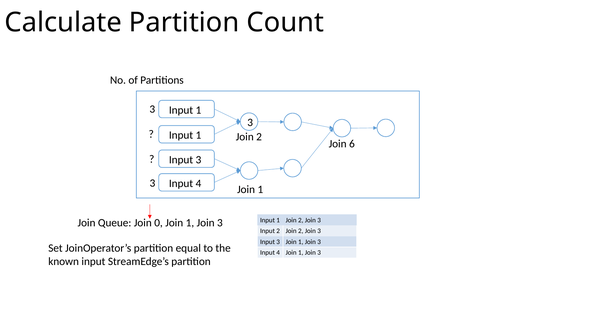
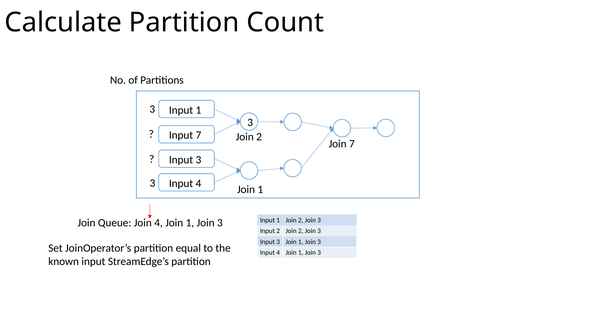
1: 1 -> 7 (198, 135)
Join 6: 6 -> 7 (352, 144)
Join 0: 0 -> 4 (159, 223)
